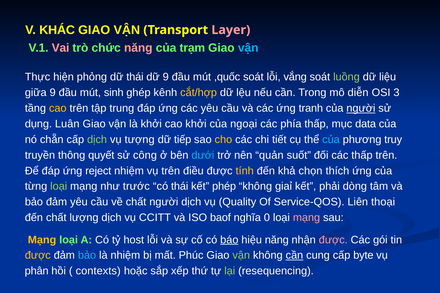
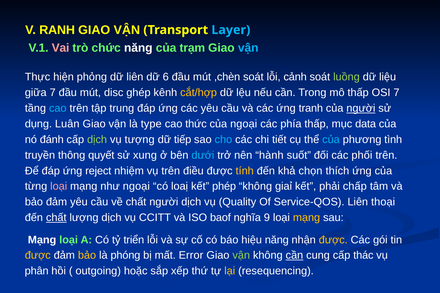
KHÁC: KHÁC -> RANH (57, 30)
Layer colour: pink -> light blue (231, 30)
năng colour: pink -> white (138, 48)
dữ thái: thái -> liên (135, 77)
dữ 9: 9 -> 6 (166, 77)
,quốc: ,quốc -> ,chèn (227, 77)
vắng: vắng -> cảnh (295, 77)
giữa 9: 9 -> 7 (53, 93)
sinh: sinh -> disc (114, 93)
mô diễn: diễn -> thấp (358, 93)
OSI 3: 3 -> 7 (396, 93)
cao colour: yellow -> light blue (58, 108)
là khởi: khởi -> type (151, 124)
cao khởi: khởi -> thức (196, 124)
chẵn: chẵn -> đánh (52, 140)
cho colour: yellow -> light blue (223, 140)
truy: truy -> tình (393, 140)
công: công -> xung (145, 155)
quản: quản -> hành (269, 155)
các thấp: thấp -> phối (362, 155)
loại colour: light green -> pink (59, 187)
như trước: trước -> ngoại (136, 187)
có thái: thái -> loaị (180, 187)
dòng: dòng -> chấp (355, 187)
chất underline: none -> present (56, 218)
0: 0 -> 9 (267, 218)
mạng colour: pink -> yellow (307, 218)
Mạng colour: yellow -> white (42, 240)
host: host -> triển (134, 240)
báo underline: present -> none (229, 240)
được colour: pink -> yellow (333, 240)
bảo colour: light blue -> yellow (87, 256)
là nhiệm: nhiệm -> phóng (125, 256)
Phúc: Phúc -> Error (191, 256)
byte: byte -> thác (363, 256)
contexts: contexts -> outgoing (98, 271)
lại colour: light green -> yellow (230, 271)
